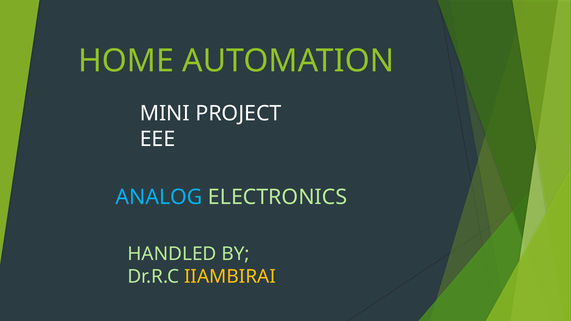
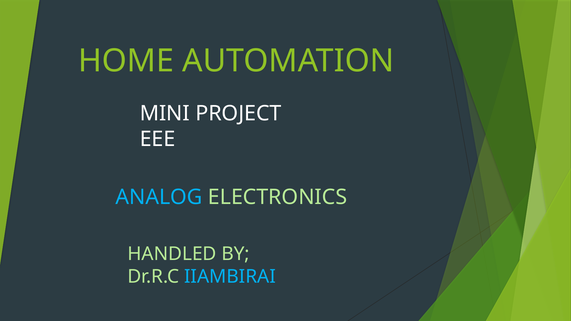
IIAMBIRAI colour: yellow -> light blue (230, 277)
